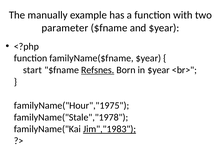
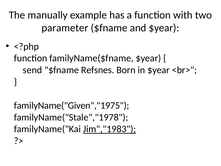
start: start -> send (32, 70)
Refsnes underline: present -> none (98, 70)
familyName("Hour","1975: familyName("Hour","1975 -> familyName("Given","1975 (72, 105)
